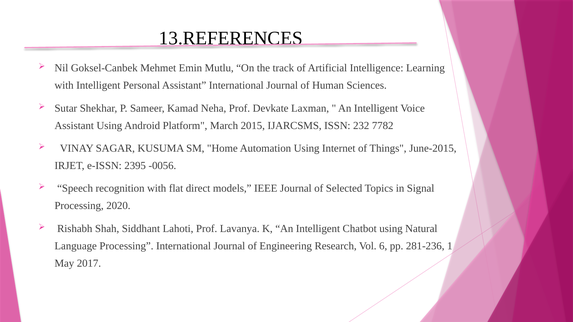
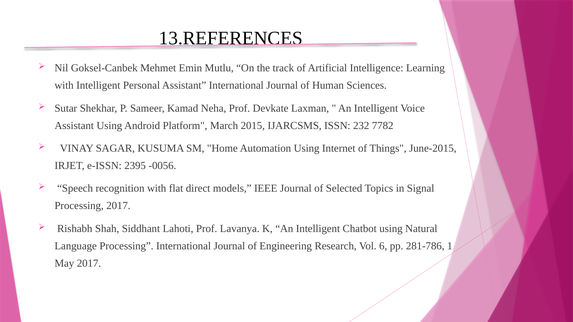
Processing 2020: 2020 -> 2017 (118, 206)
281-236: 281-236 -> 281-786 (425, 246)
